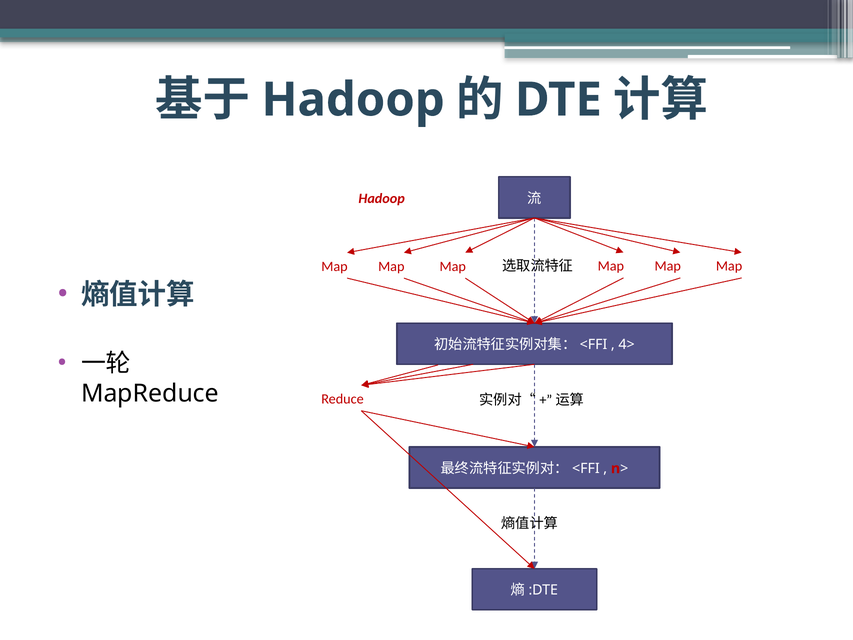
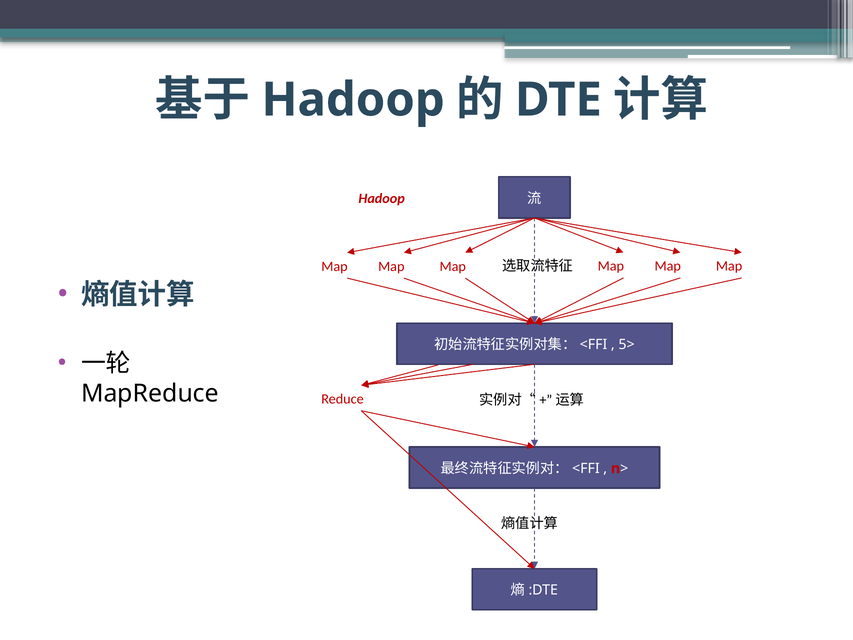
4>: 4> -> 5> (627, 345)
